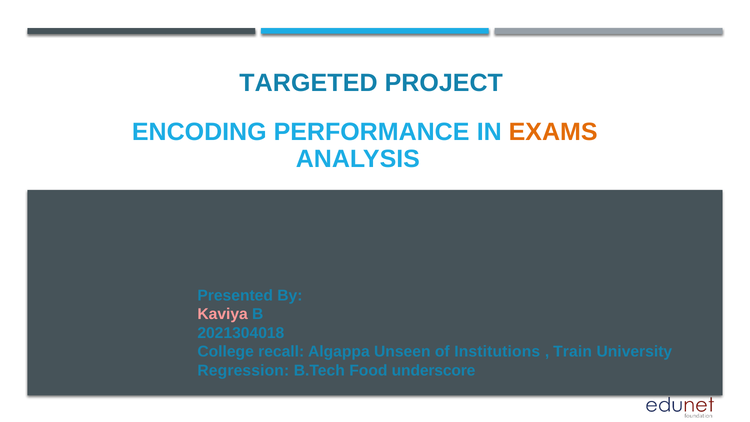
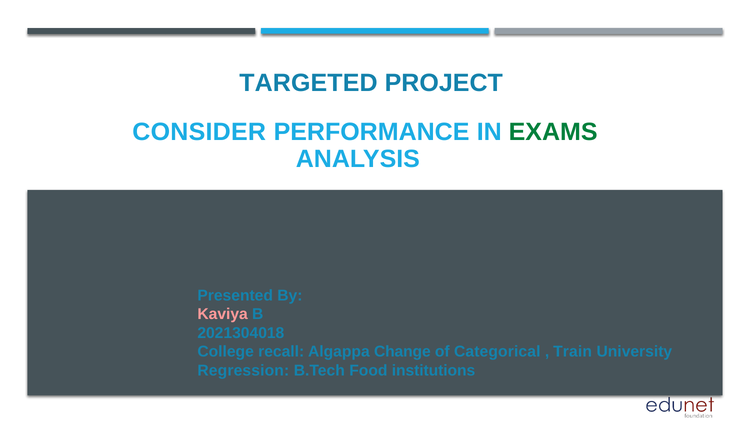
ENCODING: ENCODING -> CONSIDER (199, 132)
EXAMS colour: orange -> green (553, 132)
Unseen: Unseen -> Change (402, 352)
Institutions: Institutions -> Categorical (497, 352)
underscore: underscore -> institutions (434, 370)
